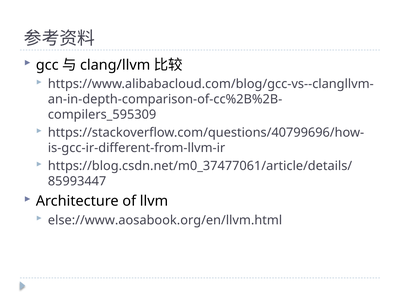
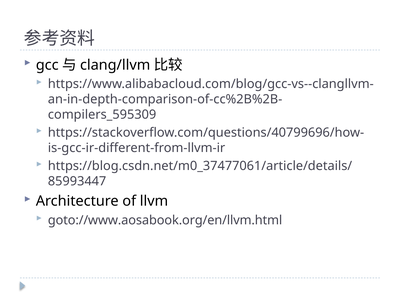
else://www.aosabook.org/en/llvm.html: else://www.aosabook.org/en/llvm.html -> goto://www.aosabook.org/en/llvm.html (165, 220)
